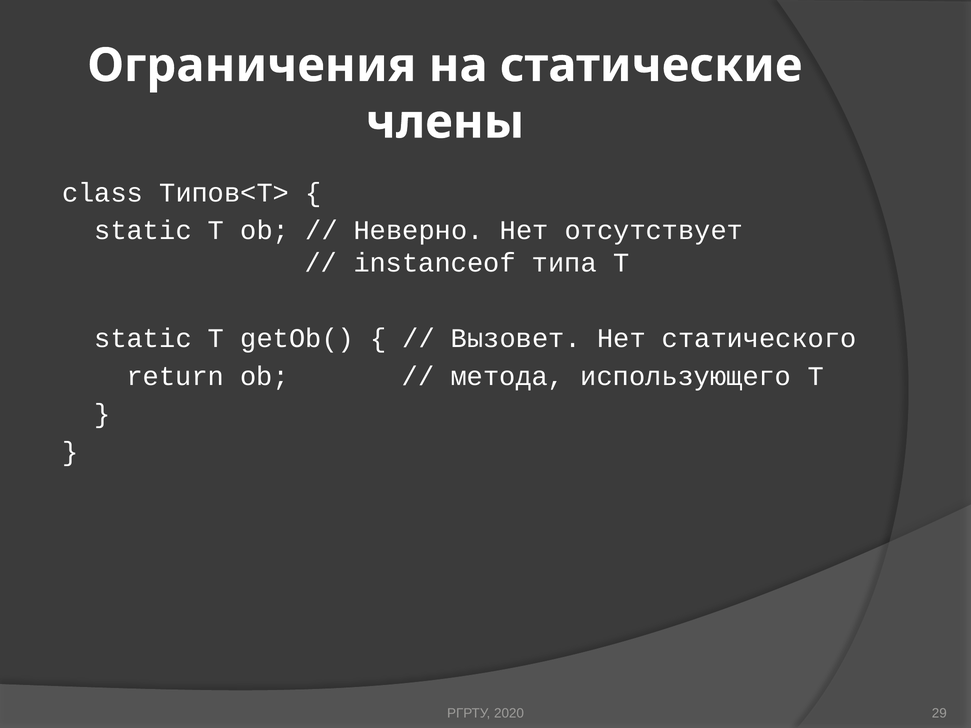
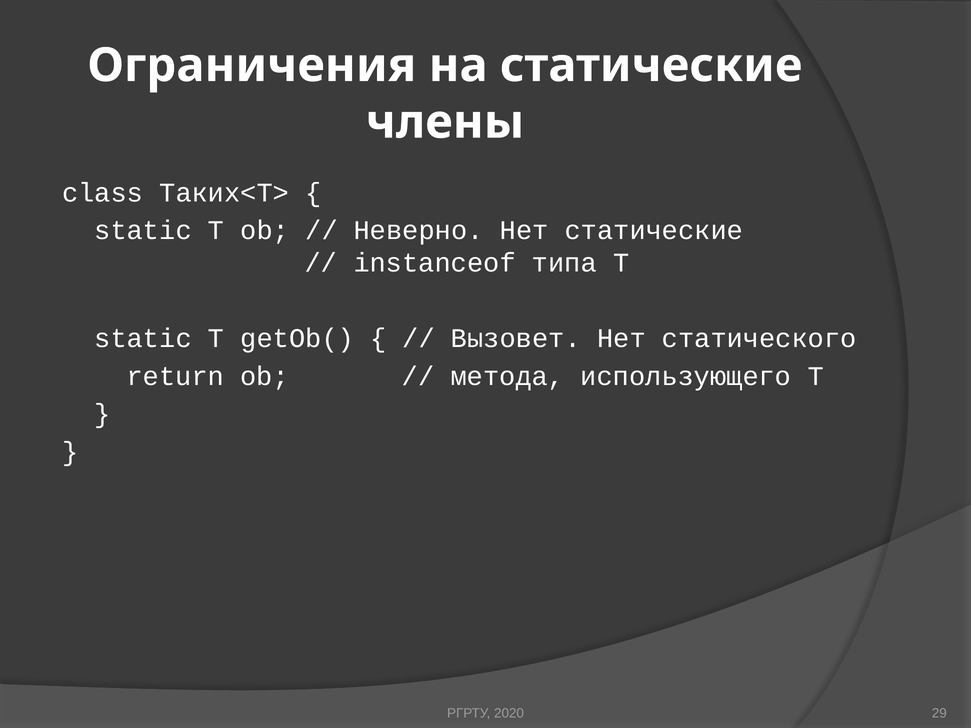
Типов<T>: Типов<T> -> Таких<T> (224, 193)
Нет отсутствует: отсутствует -> статические (654, 231)
